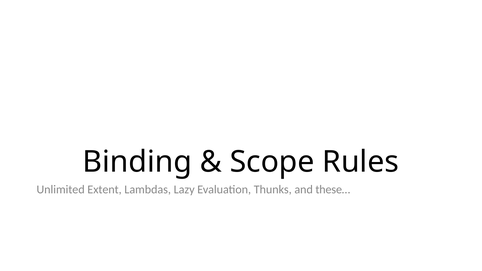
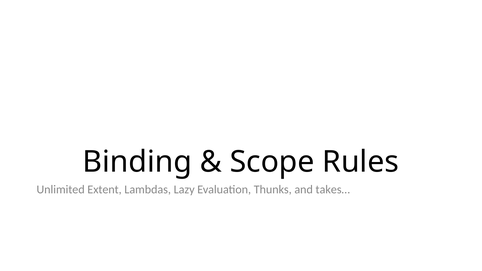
these…: these… -> takes… (333, 190)
